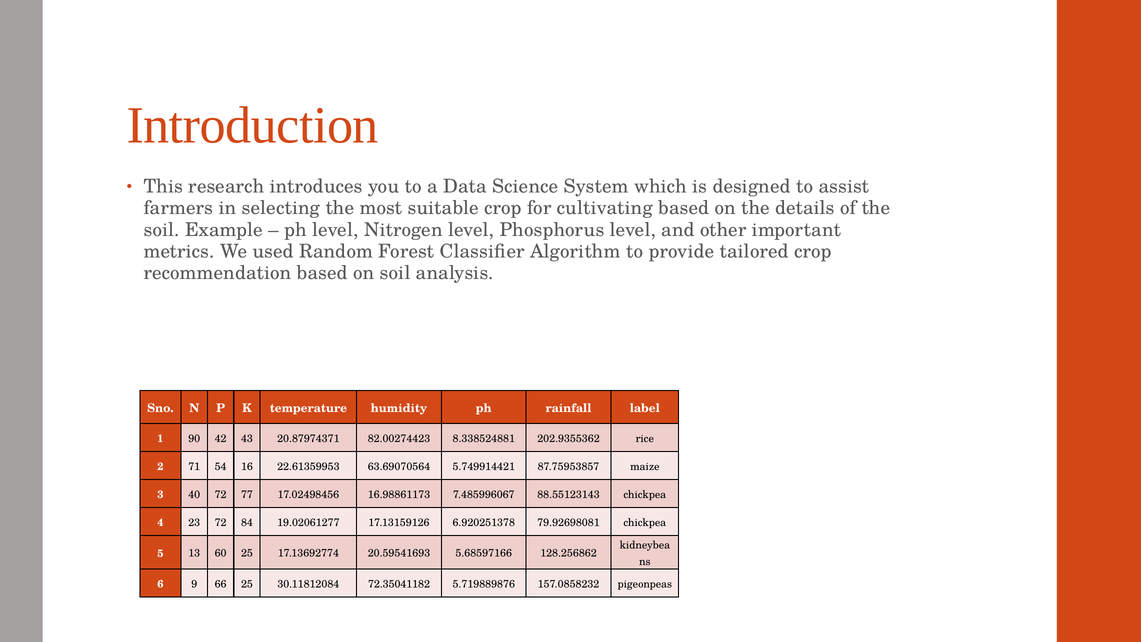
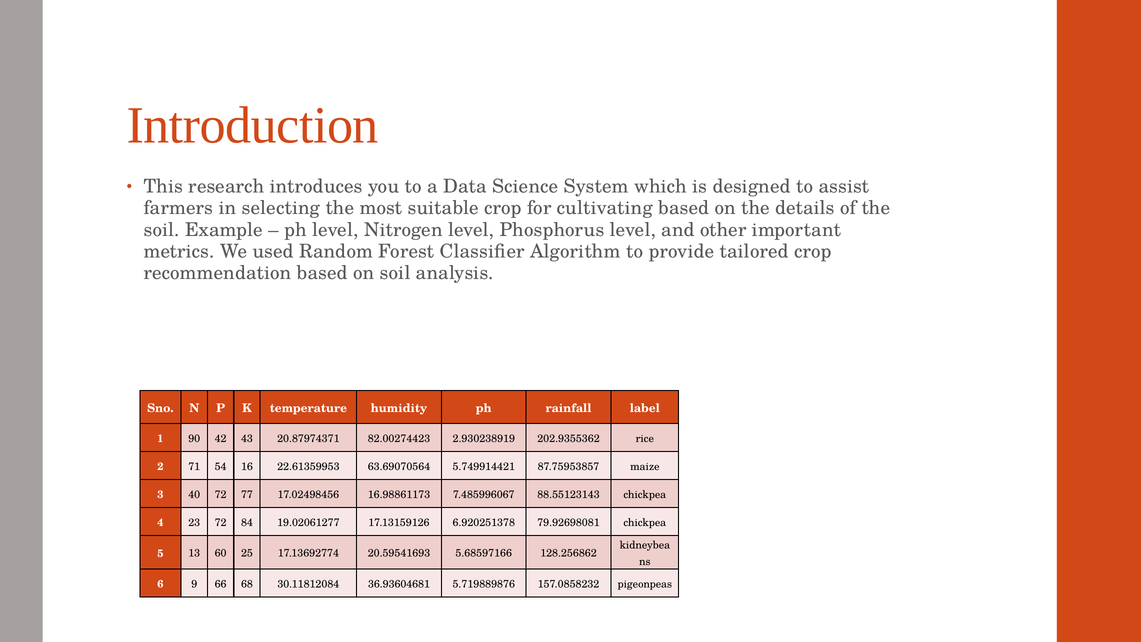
8.338524881: 8.338524881 -> 2.930238919 (484, 438)
66 25: 25 -> 68 (247, 584)
72.35041182: 72.35041182 -> 36.93604681 (399, 584)
